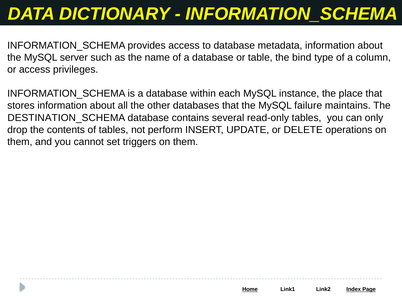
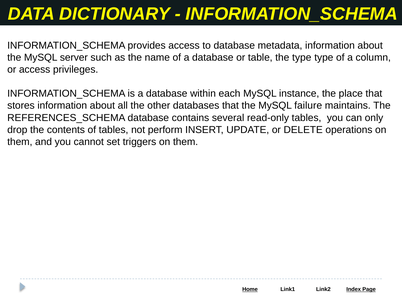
the bind: bind -> type (302, 58)
DESTINATION_SCHEMA: DESTINATION_SCHEMA -> REFERENCES_SCHEMA (66, 118)
